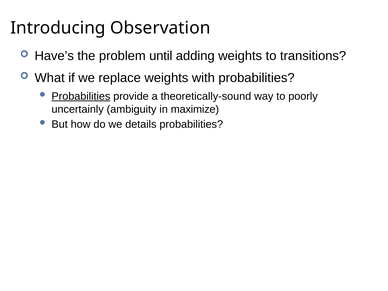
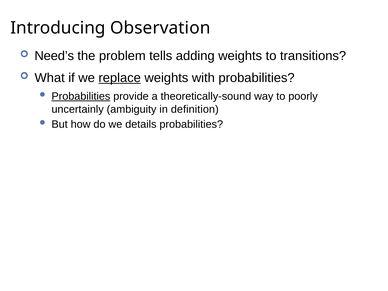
Have’s: Have’s -> Need’s (54, 56)
until: until -> tells (161, 56)
replace underline: none -> present (120, 78)
maximize: maximize -> definition (195, 109)
